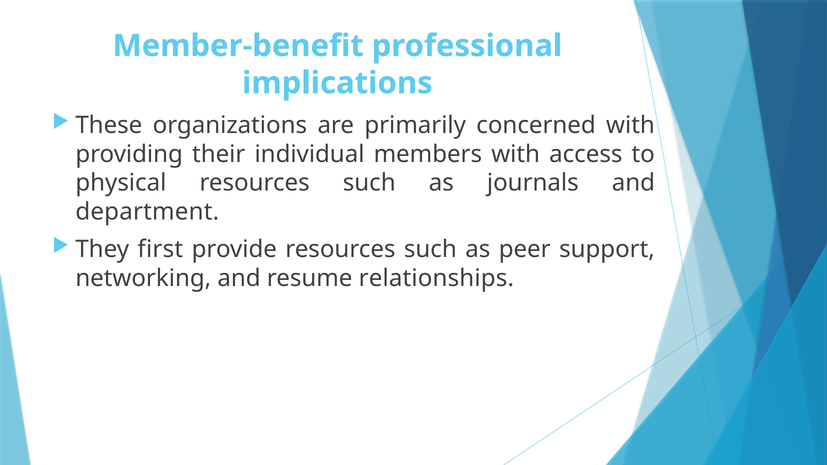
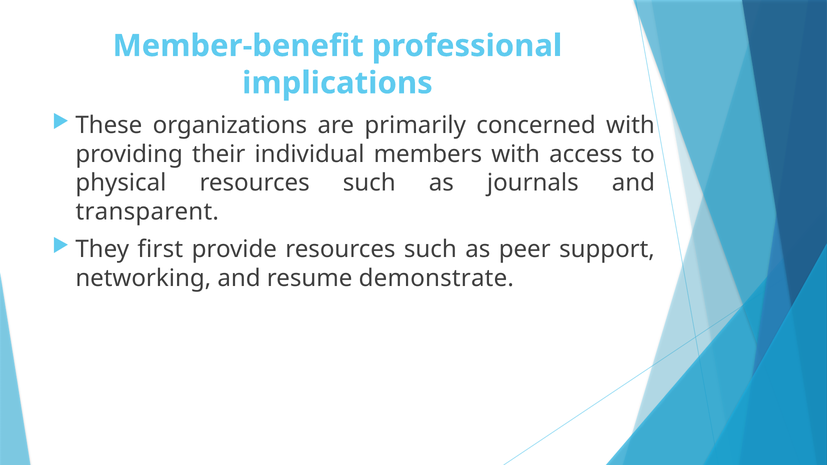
department: department -> transparent (147, 212)
relationships: relationships -> demonstrate (436, 278)
